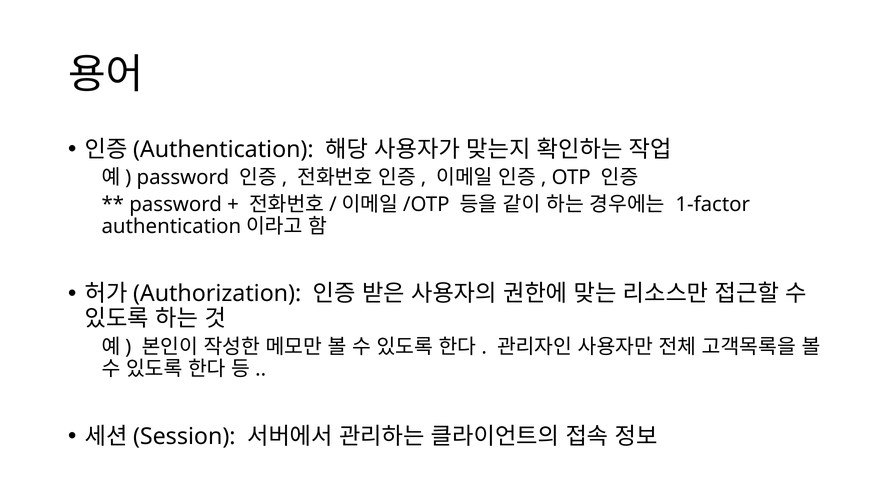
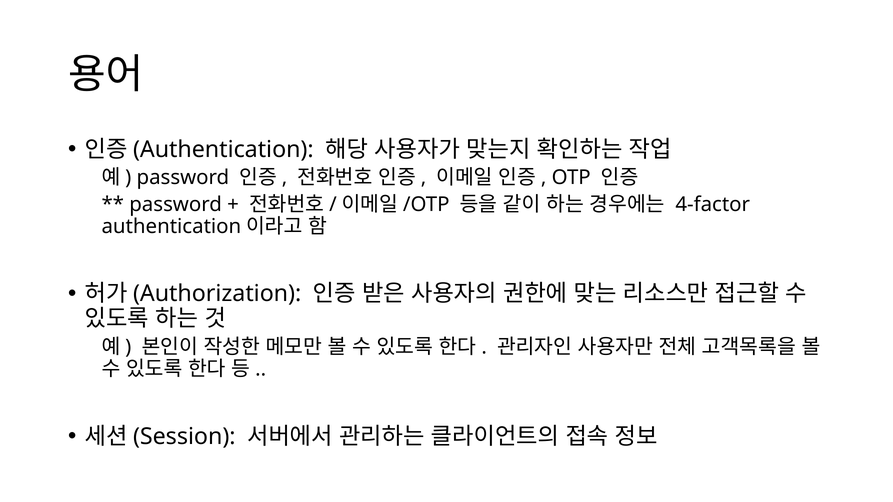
1-factor: 1-factor -> 4-factor (713, 204)
